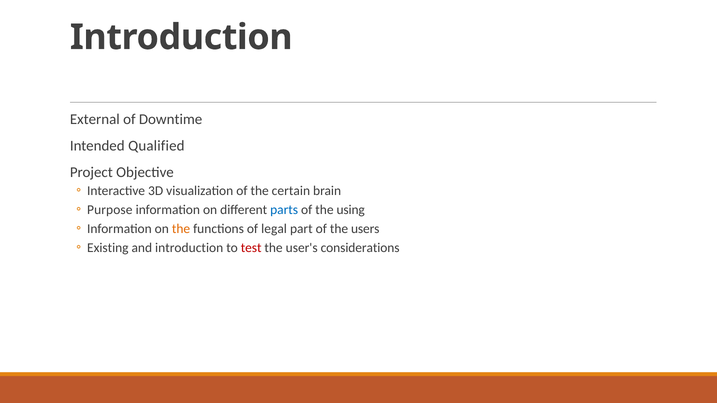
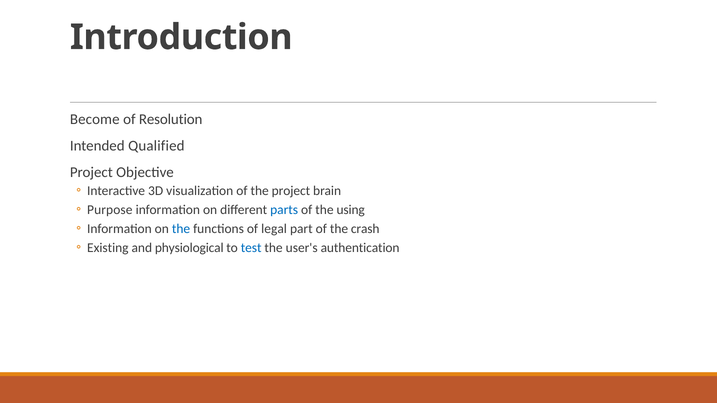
External: External -> Become (95, 119)
Downtime: Downtime -> Resolution (171, 119)
the certain: certain -> project (291, 191)
the colour: orange -> blue (181, 229)
users: users -> crash (365, 229)
and introduction: introduction -> physiological (189, 248)
test colour: red -> blue (251, 248)
considerations: considerations -> authentication (360, 248)
